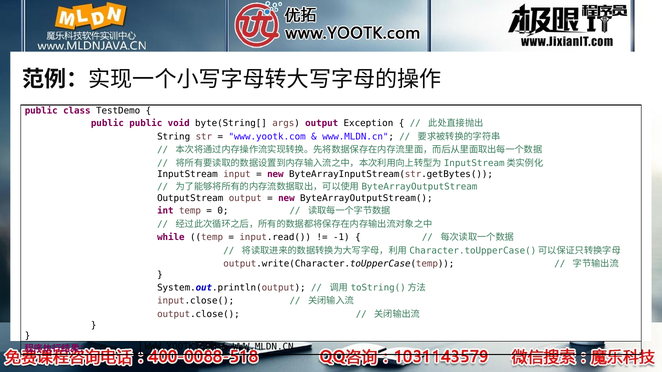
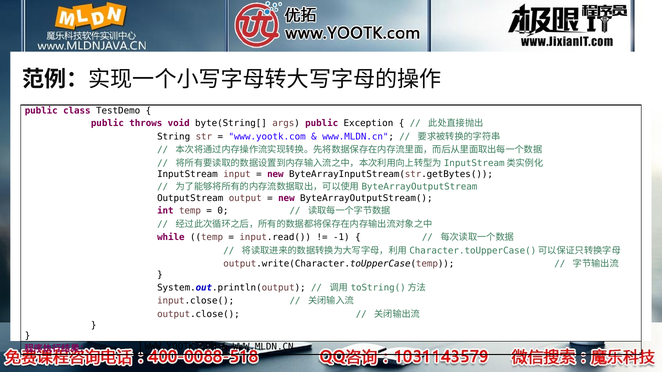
public public: public -> throws (146, 123)
args output: output -> public (322, 123)
